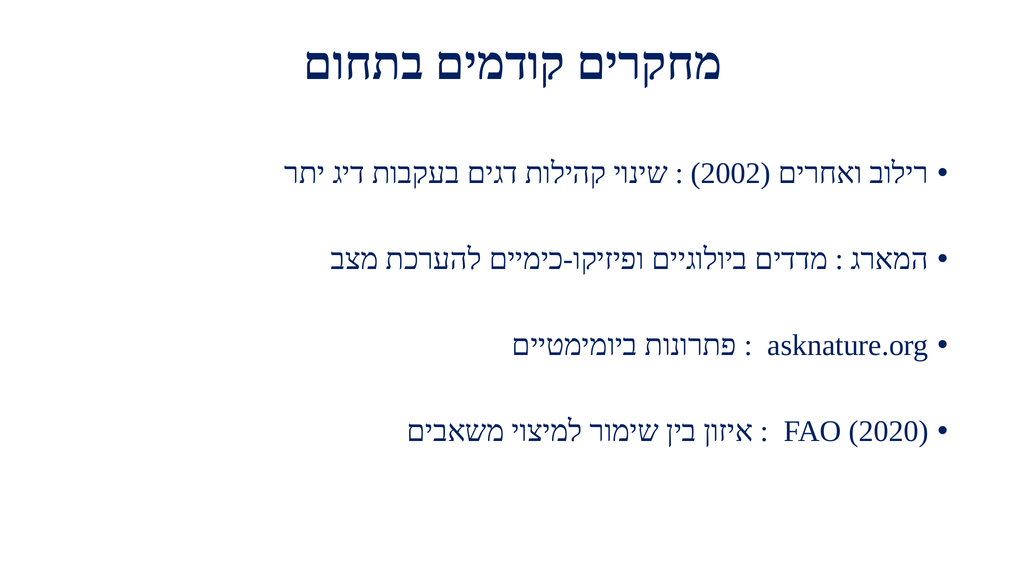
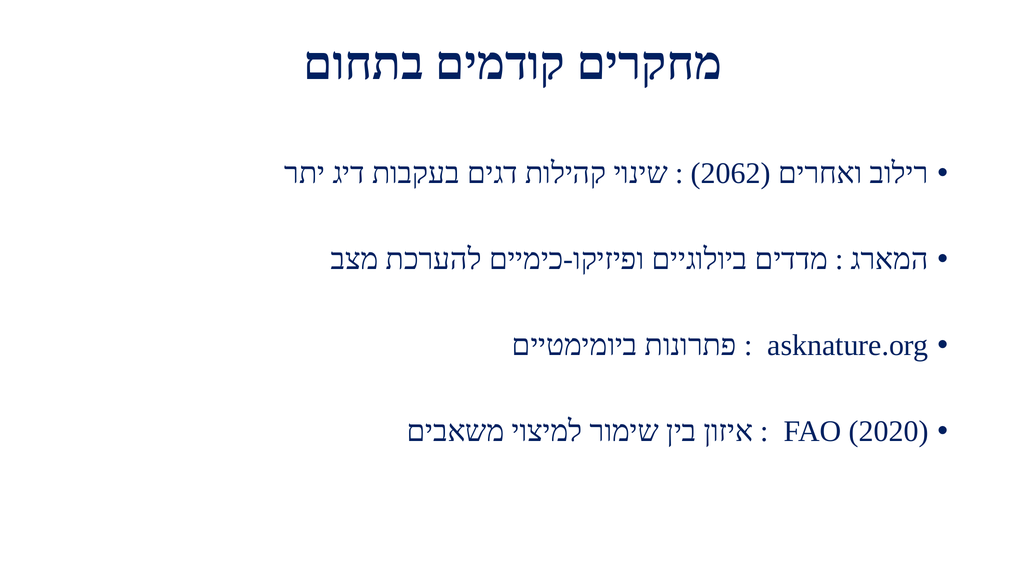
2002: 2002 -> 2062 (731, 173)
